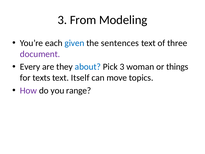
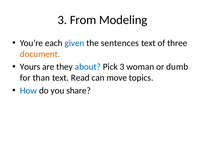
document colour: purple -> orange (40, 54)
Every: Every -> Yours (30, 67)
things: things -> dumb (177, 67)
texts: texts -> than (41, 78)
Itself: Itself -> Read (80, 78)
How colour: purple -> blue (28, 90)
range: range -> share (79, 90)
